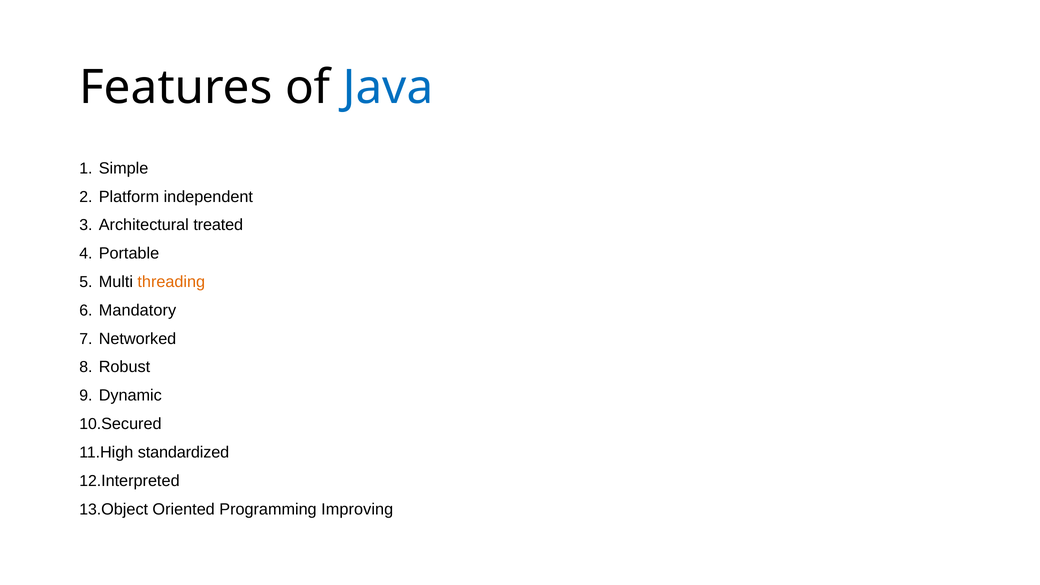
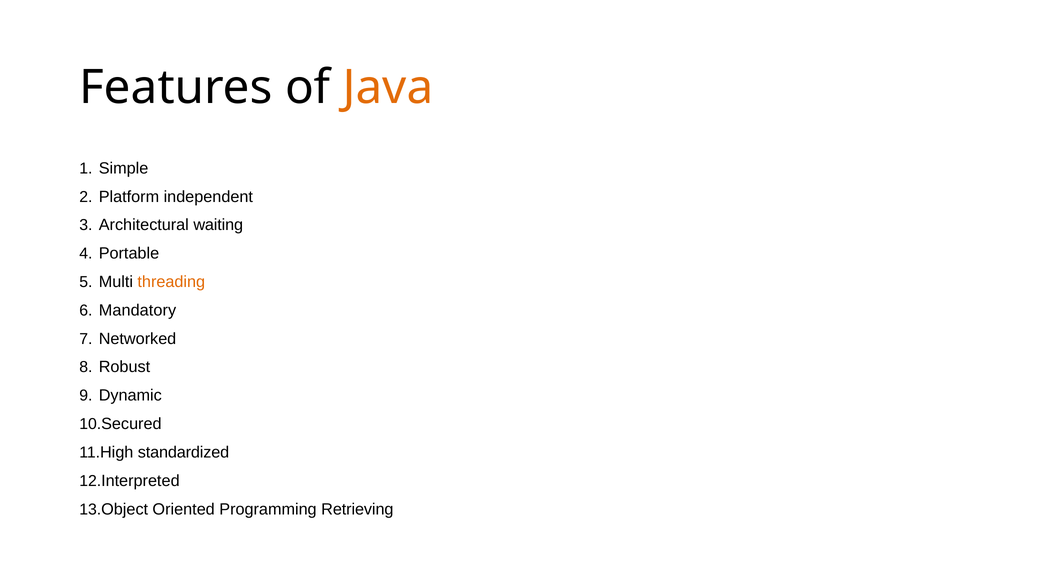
Java colour: blue -> orange (388, 87)
treated: treated -> waiting (218, 225)
Improving: Improving -> Retrieving (357, 509)
